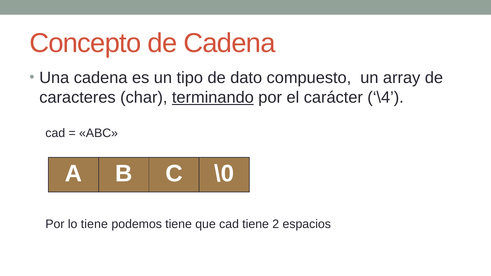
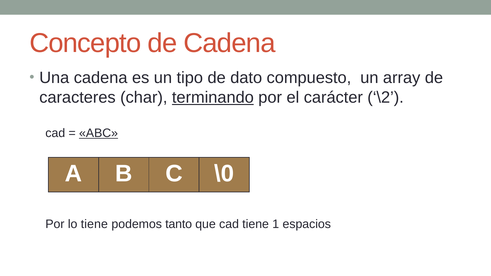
\4: \4 -> \2 (386, 98)
ABC underline: none -> present (99, 133)
podemos tiene: tiene -> tanto (179, 224)
2: 2 -> 1 (276, 224)
